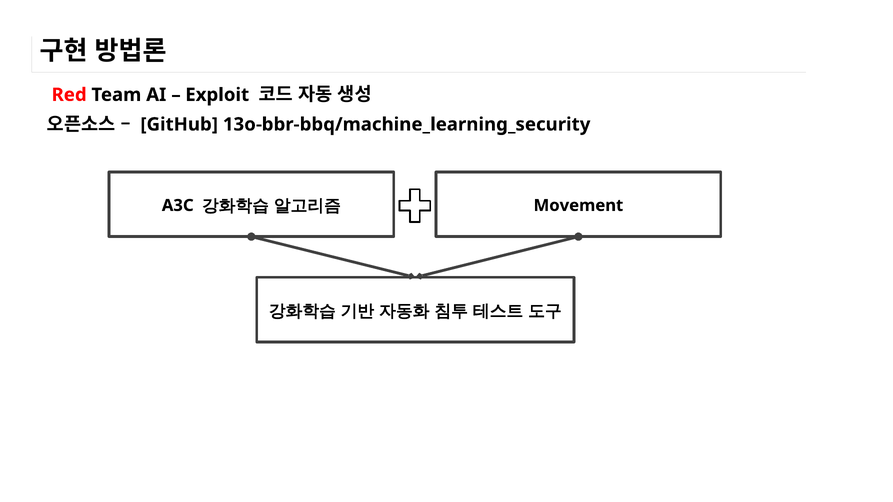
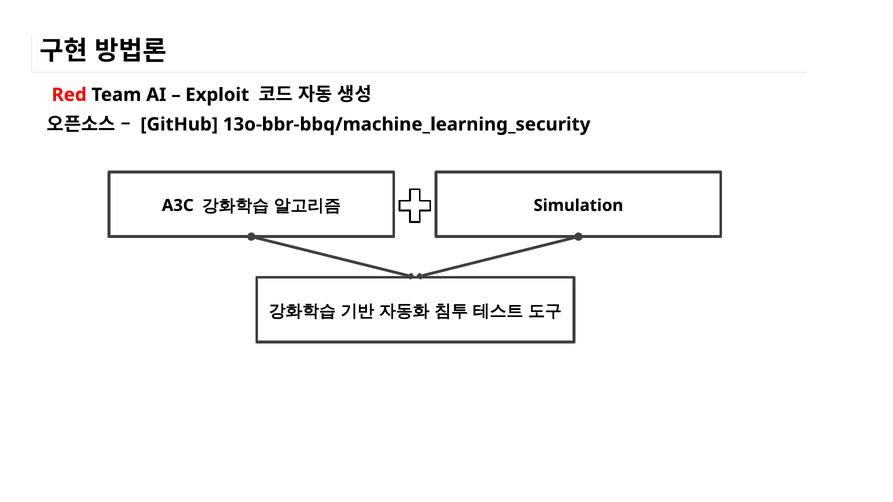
Movement: Movement -> Simulation (578, 206)
